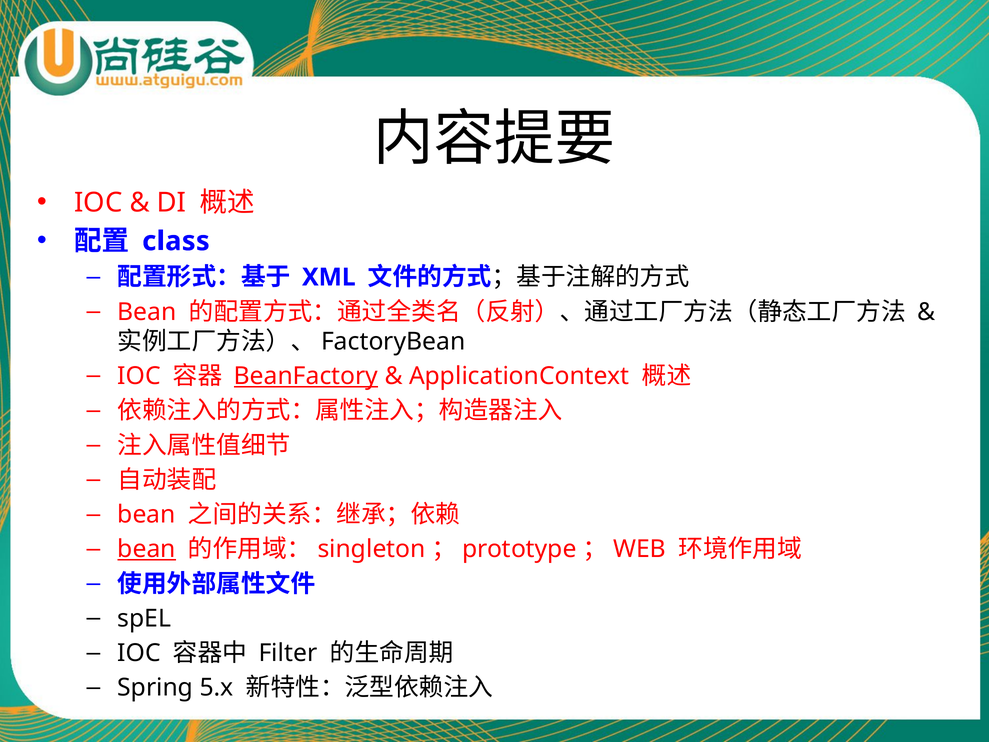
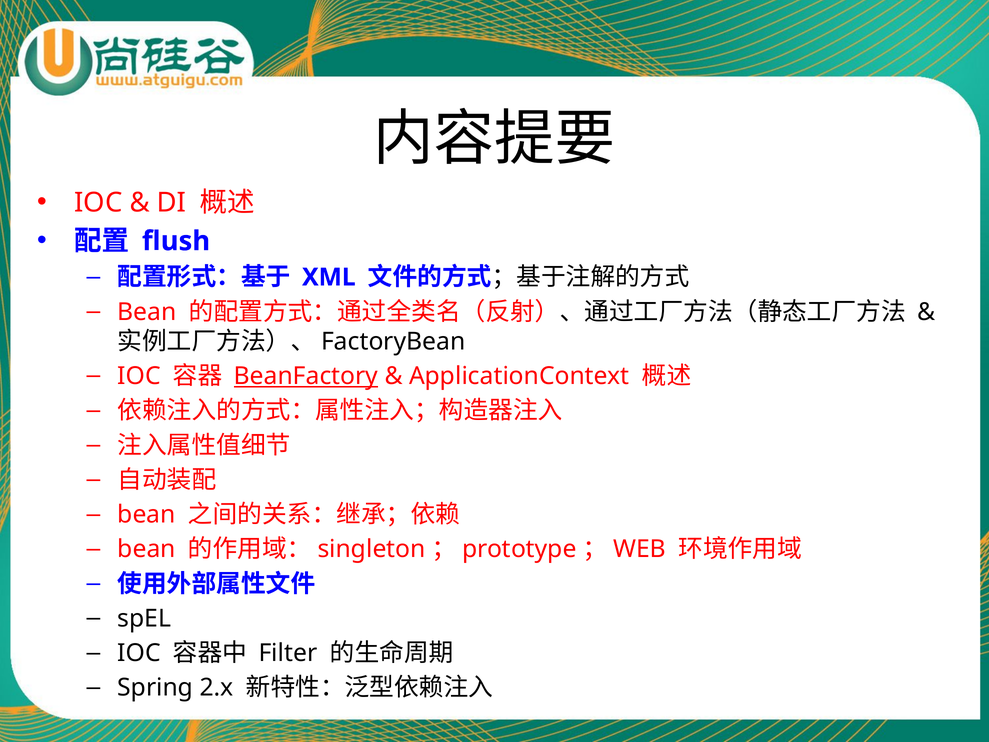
class: class -> flush (176, 241)
bean underline: present -> none (147, 549)
5.x: 5.x -> 2.x (217, 688)
